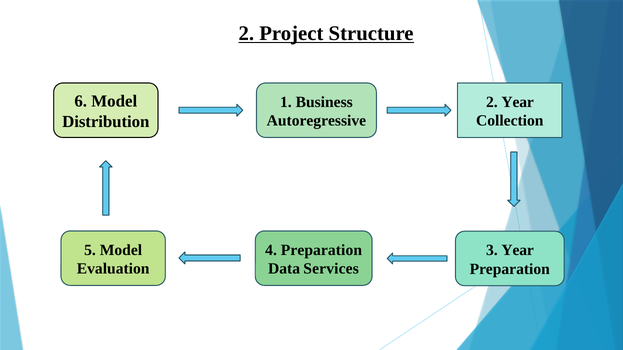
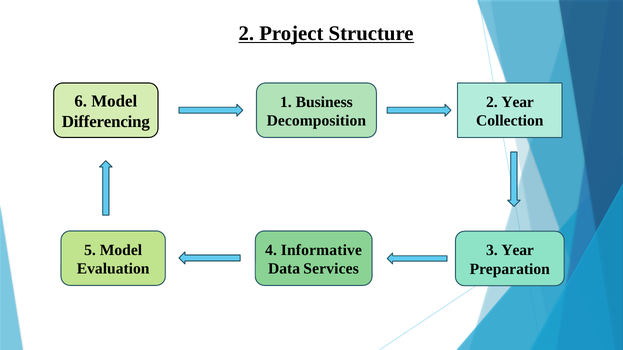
Autoregressive: Autoregressive -> Decomposition (316, 121)
Distribution: Distribution -> Differencing (106, 122)
4 Preparation: Preparation -> Informative (321, 250)
